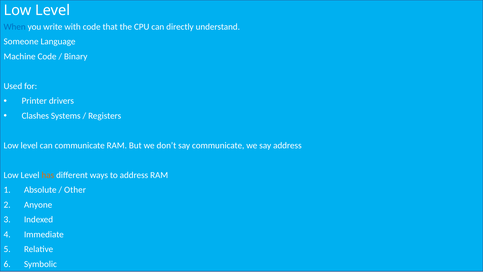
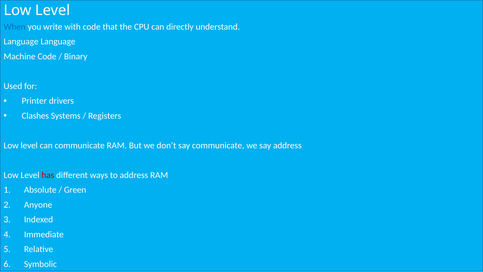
Someone: Someone -> Language (21, 42)
has colour: orange -> red (48, 175)
Other: Other -> Green (75, 190)
